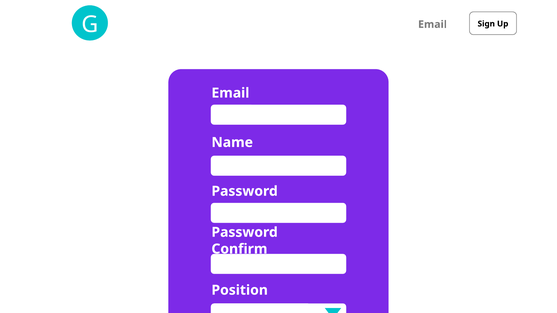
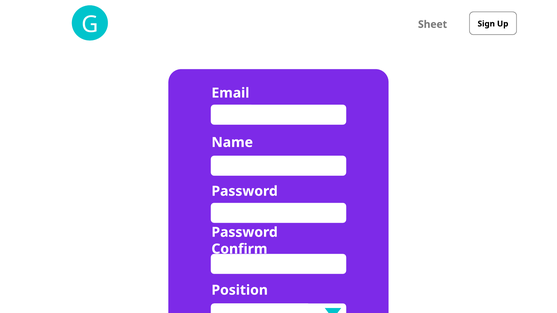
G Email: Email -> Sheet (433, 24)
